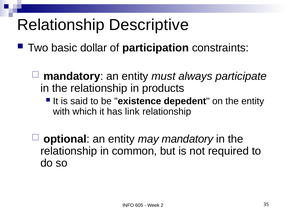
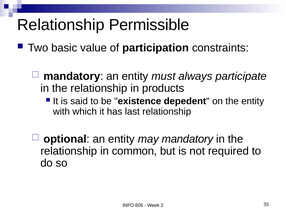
Descriptive: Descriptive -> Permissible (149, 25)
dollar: dollar -> value (94, 48)
link: link -> last (132, 112)
